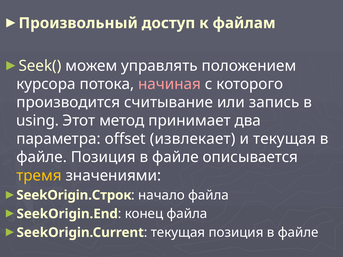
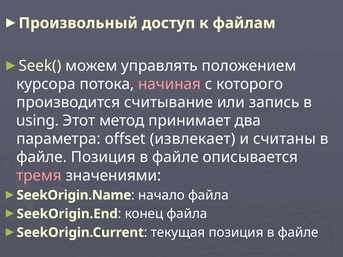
и текущая: текущая -> считаны (285, 139)
тремя colour: yellow -> pink (39, 176)
SeekOrigin.Строк: SeekOrigin.Строк -> SeekOrigin.Name (74, 195)
